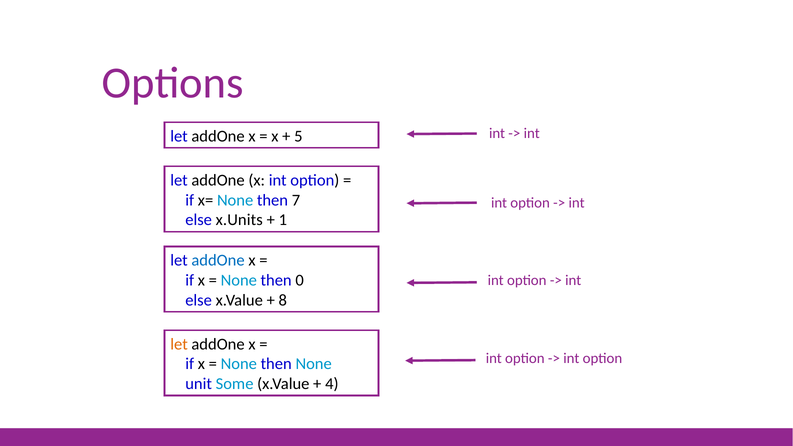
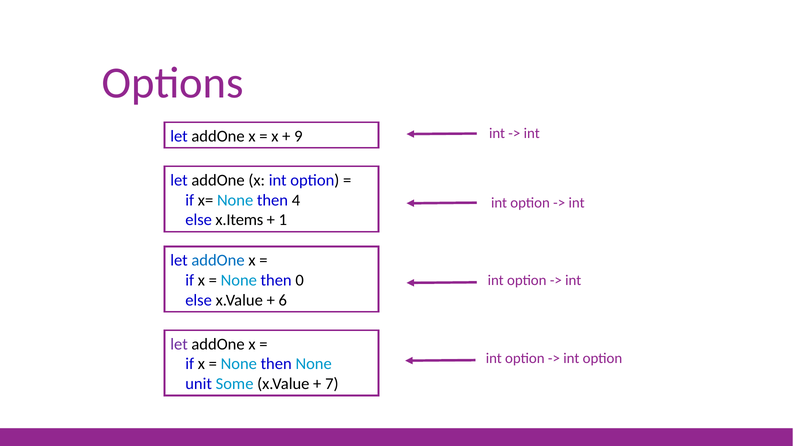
5: 5 -> 9 (298, 136)
7: 7 -> 4 (296, 200)
x.Units: x.Units -> x.Items (239, 220)
8: 8 -> 6 (283, 300)
let colour: orange -> purple (179, 344)
4: 4 -> 7 (332, 384)
